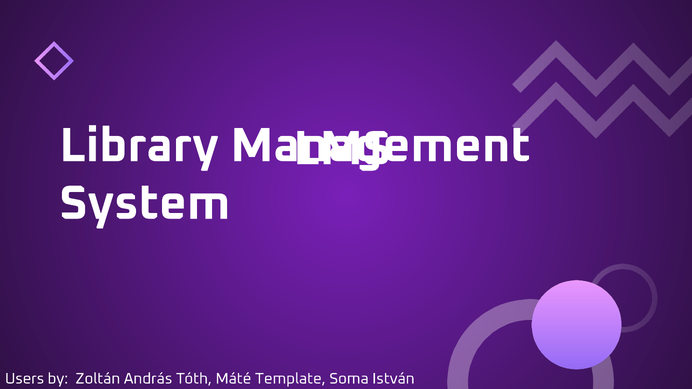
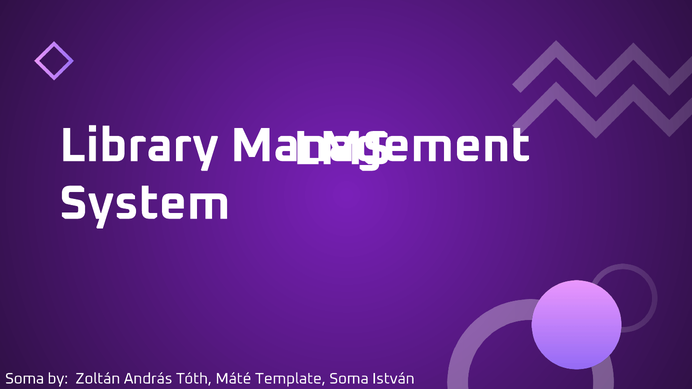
Users: Users -> Soma (25, 379)
